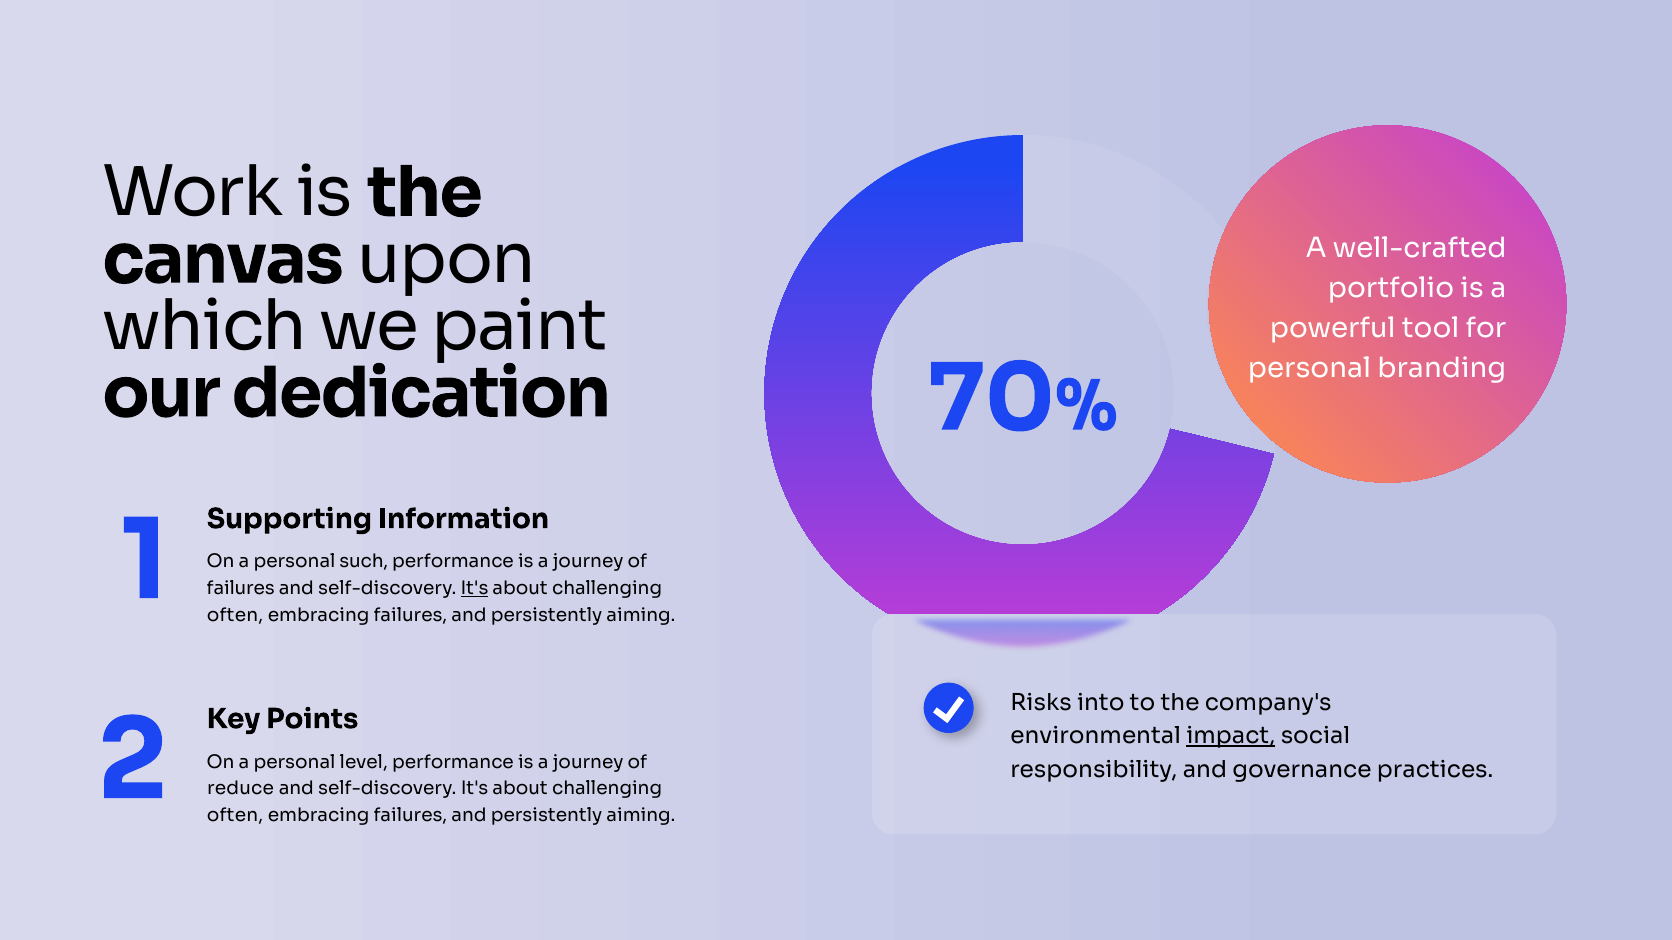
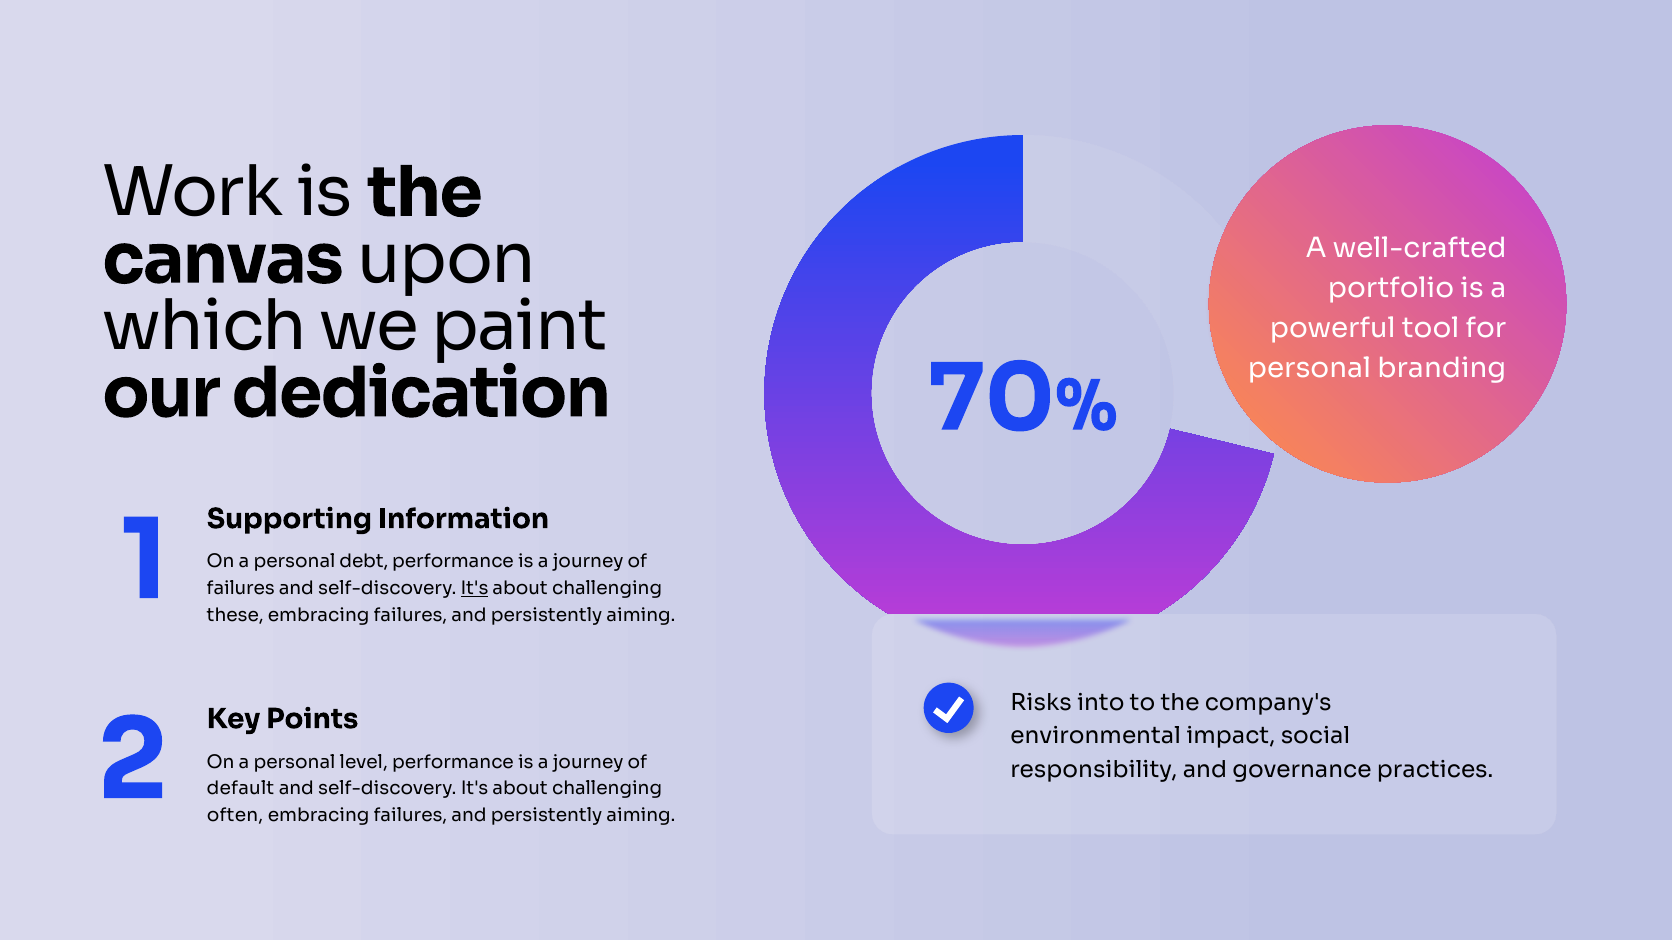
such: such -> debt (364, 562)
often: often -> these (235, 616)
impact underline: present -> none (1231, 736)
reduce: reduce -> default (241, 789)
